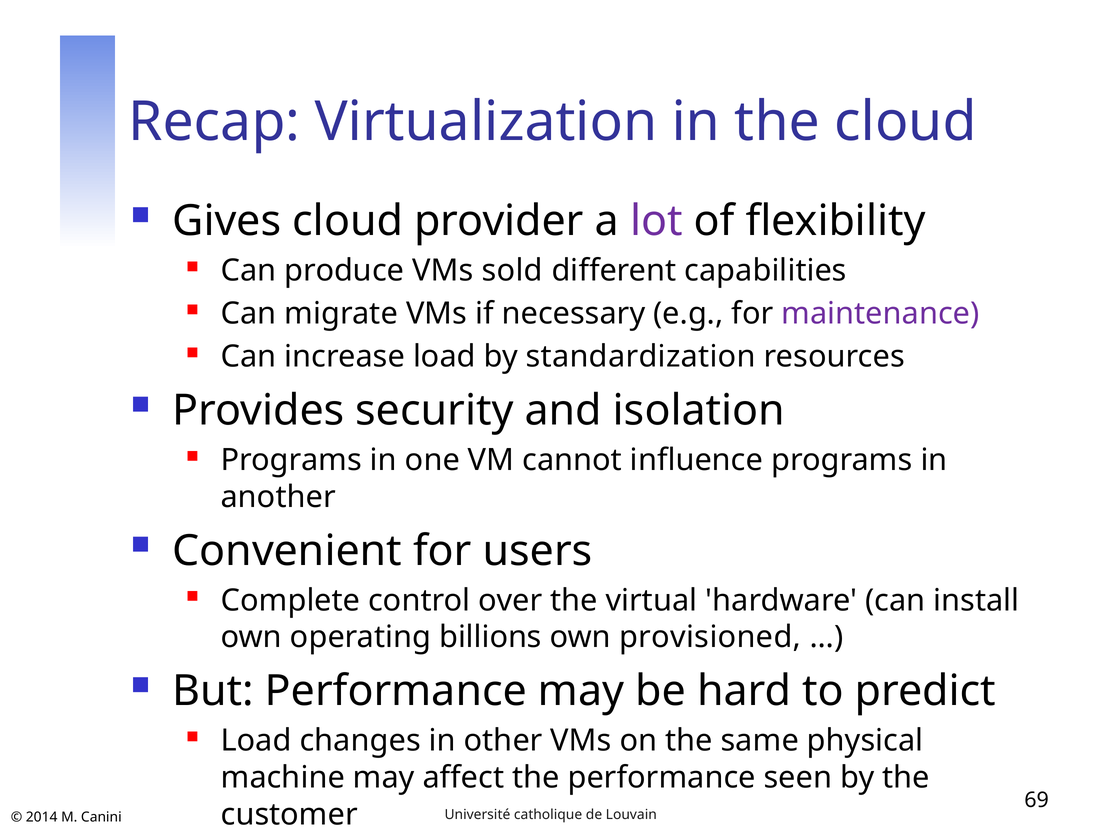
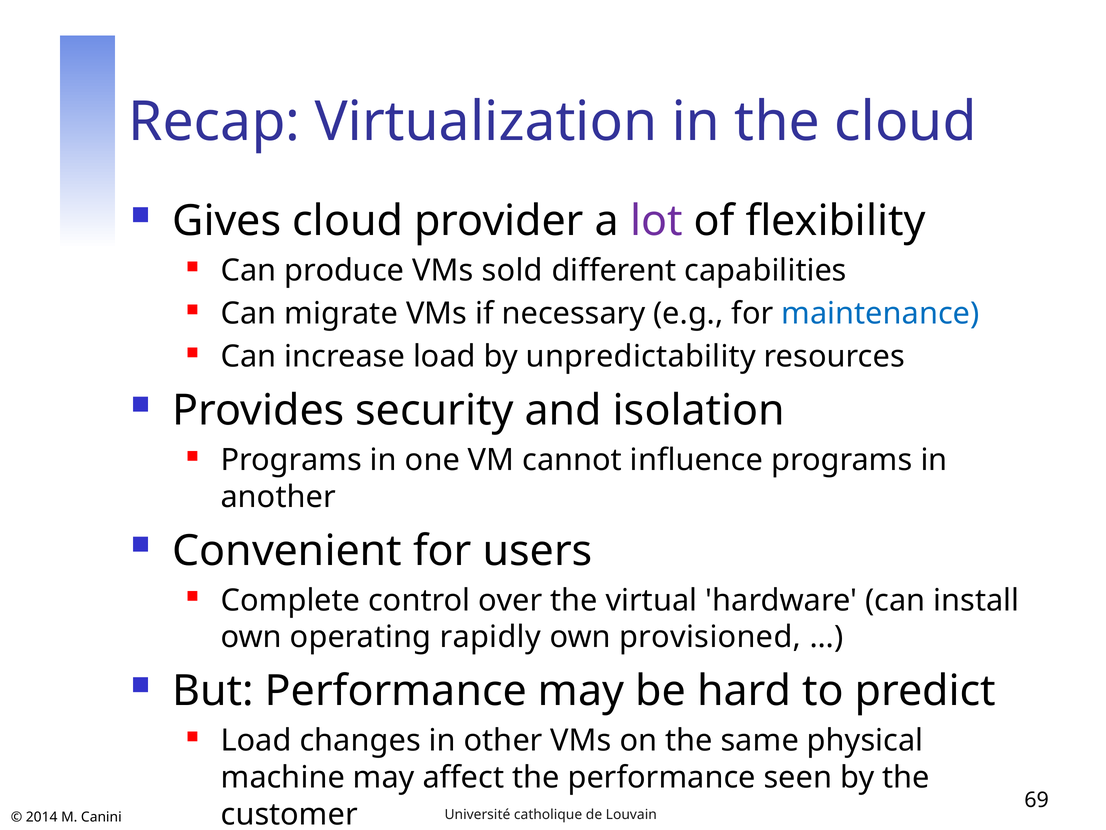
maintenance colour: purple -> blue (880, 314)
standardization: standardization -> unpredictability (641, 357)
billions: billions -> rapidly (490, 637)
